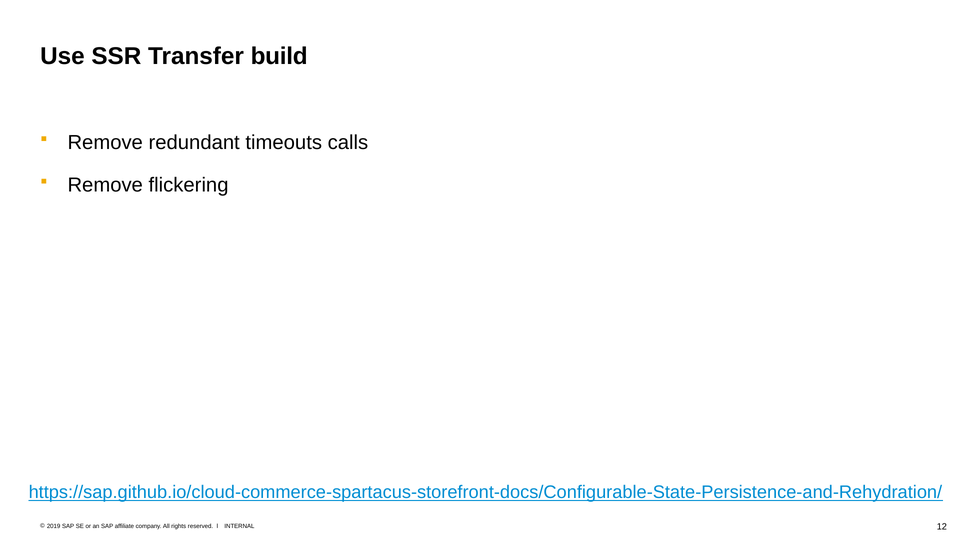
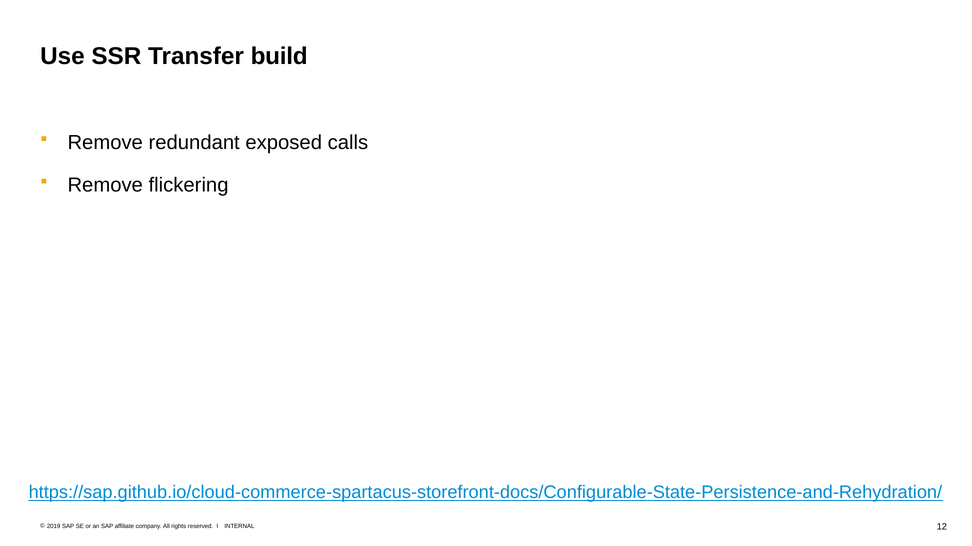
timeouts: timeouts -> exposed (284, 143)
